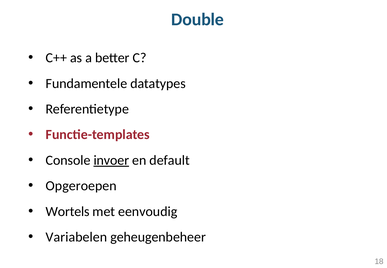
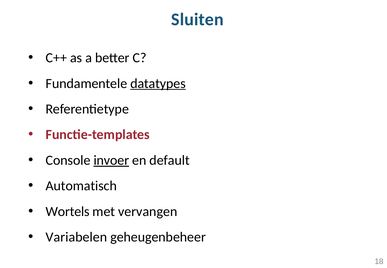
Double: Double -> Sluiten (197, 19)
datatypes underline: none -> present (158, 83)
Opgeroepen: Opgeroepen -> Automatisch (81, 186)
eenvoudig: eenvoudig -> vervangen (148, 211)
